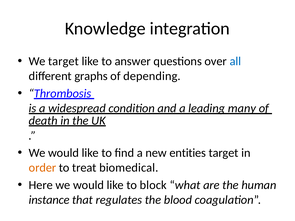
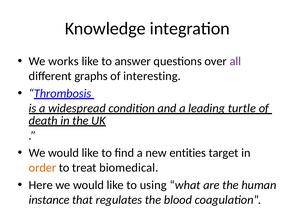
We target: target -> works (63, 61)
all colour: blue -> purple (235, 61)
depending: depending -> interesting (152, 76)
many: many -> turtle (242, 108)
block: block -> using (153, 185)
